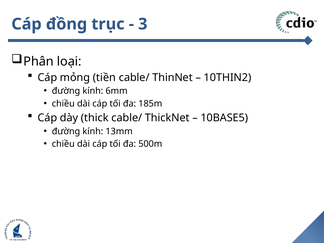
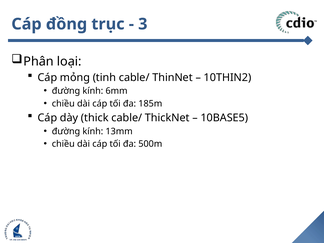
tiền: tiền -> tinh (104, 77)
